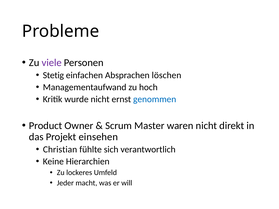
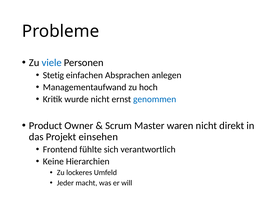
viele colour: purple -> blue (52, 63)
löschen: löschen -> anlegen (167, 75)
Christian: Christian -> Frontend (60, 150)
